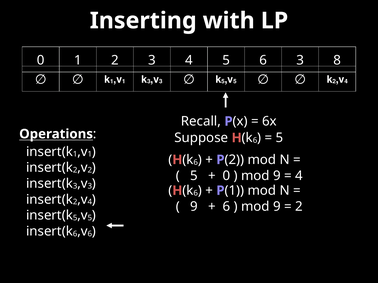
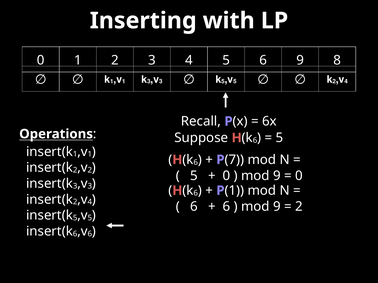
6 3: 3 -> 9 (300, 60)
2: 2 -> 7 (234, 160)
4: 4 -> 0 (299, 176)
9: 9 -> 6 (194, 207)
